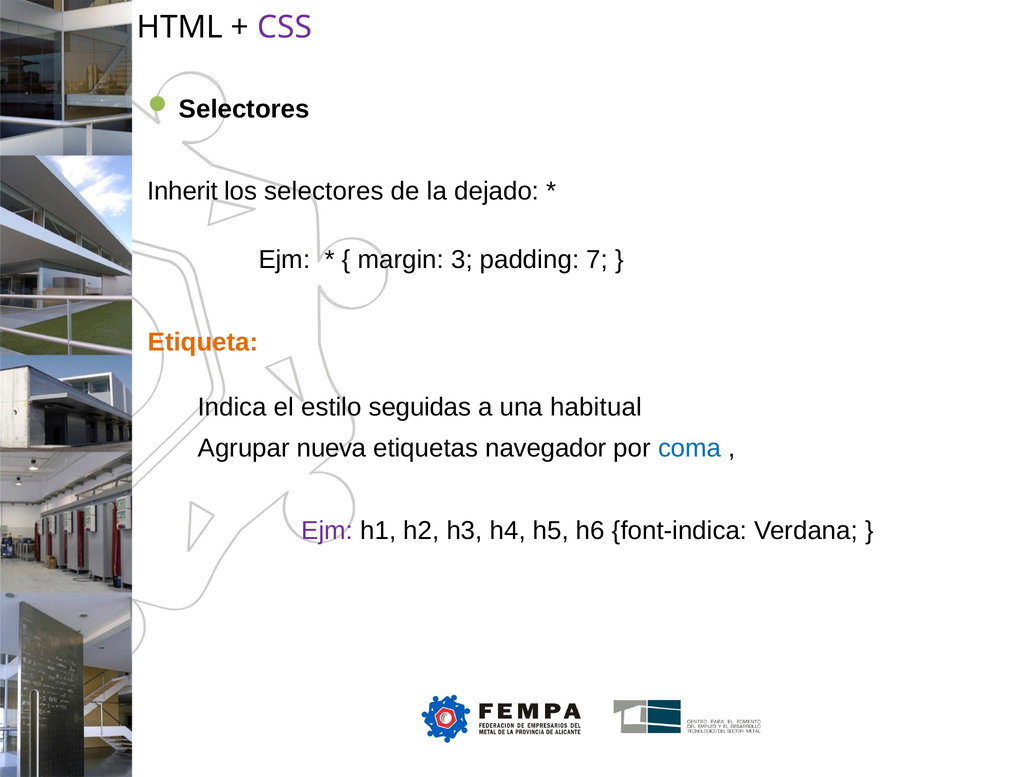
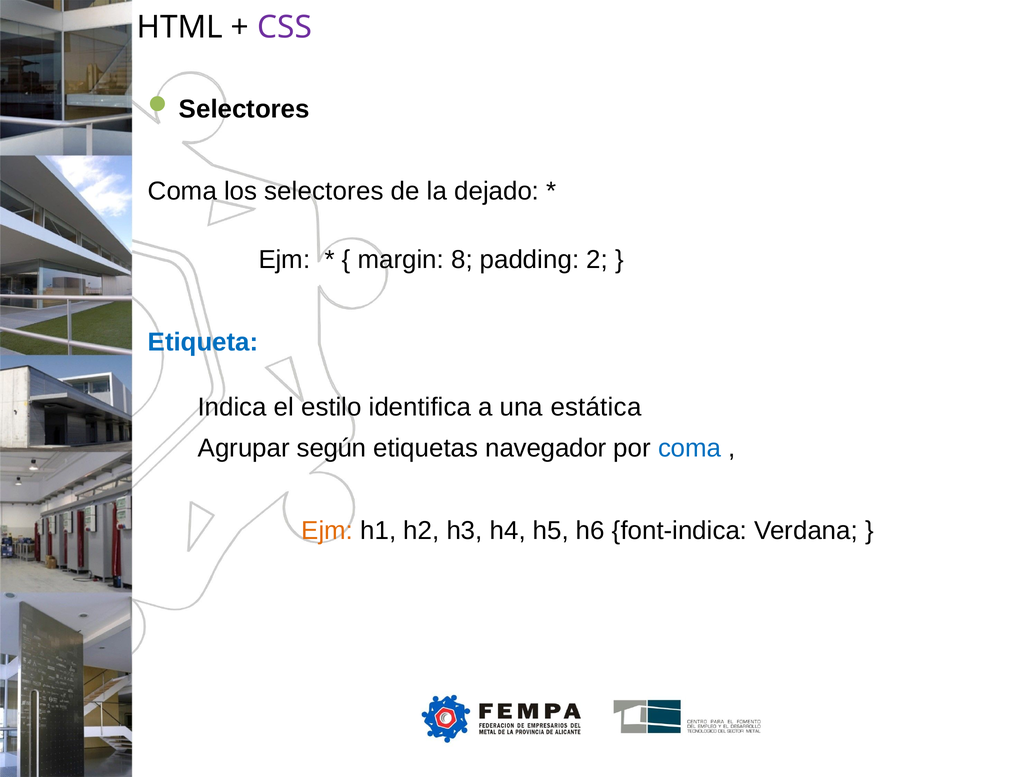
Inherit: Inherit -> Coma (182, 191)
3: 3 -> 8 (462, 260)
7: 7 -> 2 (597, 260)
Etiqueta colour: orange -> blue (203, 342)
seguidas: seguidas -> identifica (420, 407)
habitual: habitual -> estática (596, 407)
nueva: nueva -> según (332, 448)
Ejm colour: purple -> orange (327, 531)
